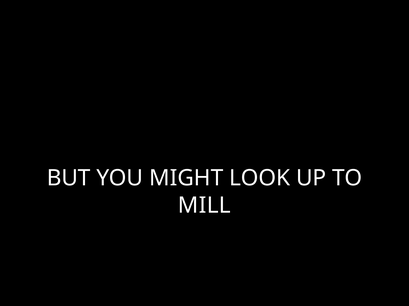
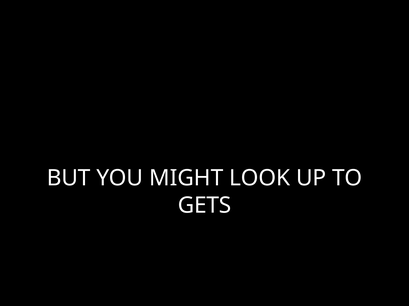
MILL: MILL -> GETS (205, 206)
